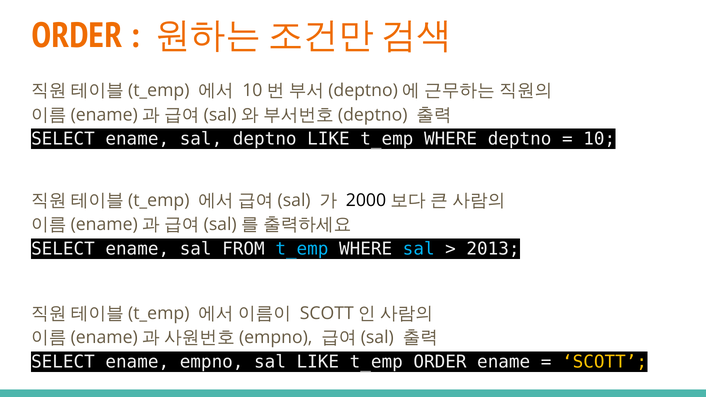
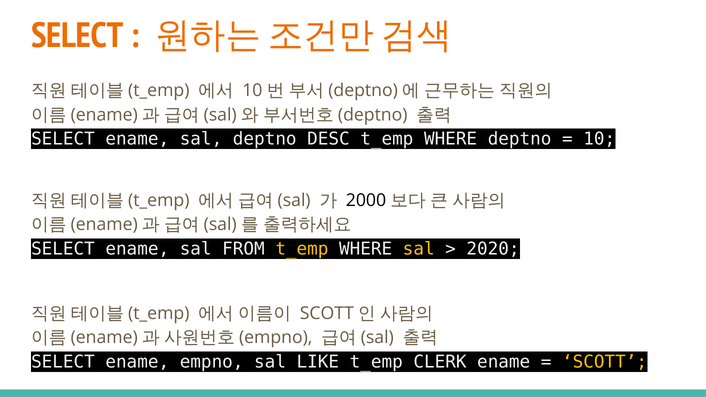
ORDER: ORDER -> SELECT (77, 36)
deptno LIKE: LIKE -> DESC (328, 139)
t_emp colour: light blue -> yellow (302, 249)
sal colour: light blue -> yellow (419, 249)
2013: 2013 -> 2020 (493, 249)
t_emp ORDER: ORDER -> CLERK (440, 362)
